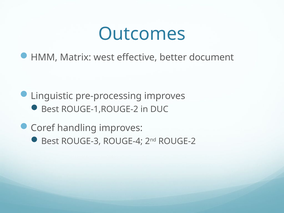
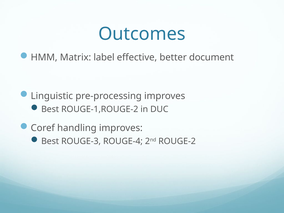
west: west -> label (104, 57)
